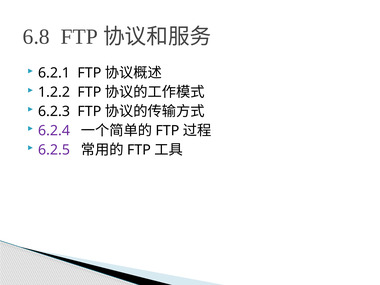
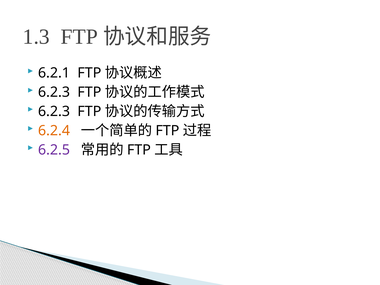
6.8: 6.8 -> 1.3 (36, 37)
1.2.2: 1.2.2 -> 6.2.3 (54, 92)
6.2.4 colour: purple -> orange (54, 131)
